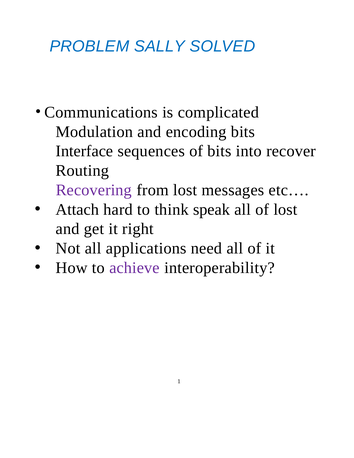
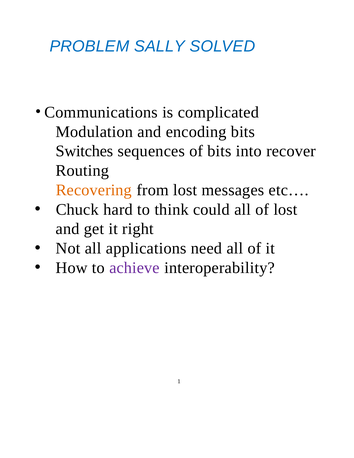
Interface: Interface -> Switches (84, 151)
Recovering colour: purple -> orange (94, 190)
Attach: Attach -> Chuck (77, 209)
speak: speak -> could (211, 209)
